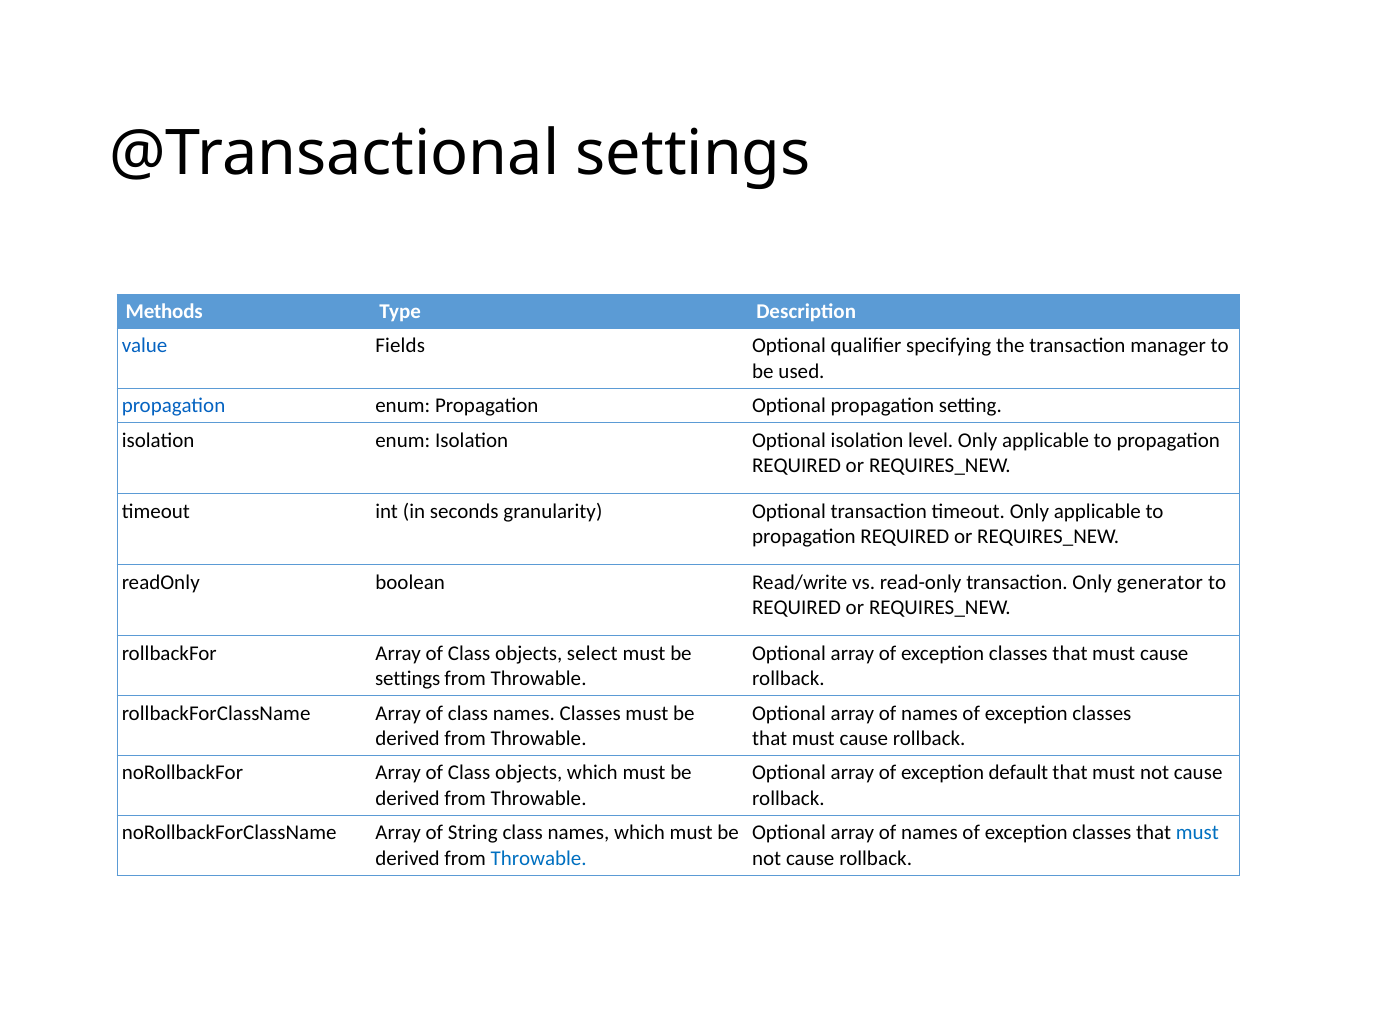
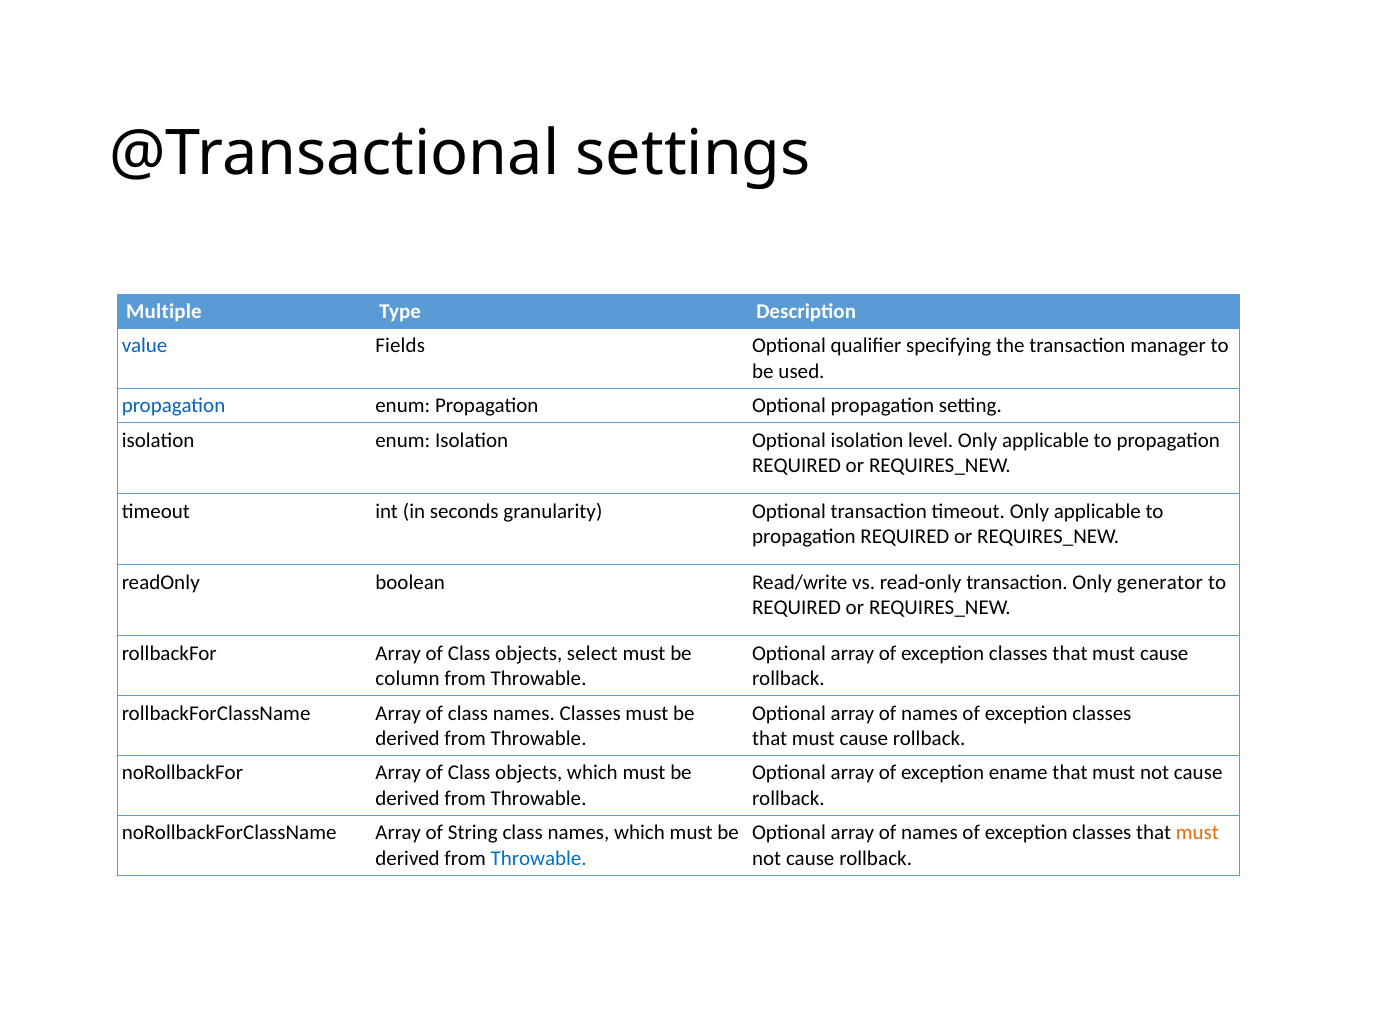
Methods: Methods -> Multiple (164, 312)
settings: settings -> column (408, 679)
default: default -> ename (1018, 773)
must colour: blue -> orange (1197, 833)
